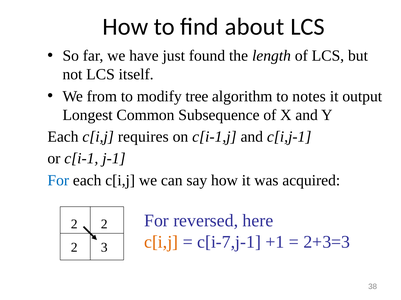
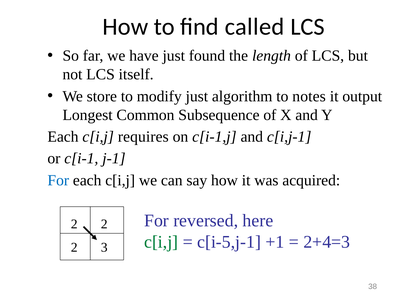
about: about -> called (255, 27)
from: from -> store (102, 96)
modify tree: tree -> just (197, 96)
c[i,j colour: orange -> green (161, 242)
c[i-7,j-1: c[i-7,j-1 -> c[i-5,j-1 (229, 242)
2+3=3: 2+3=3 -> 2+4=3 (327, 242)
